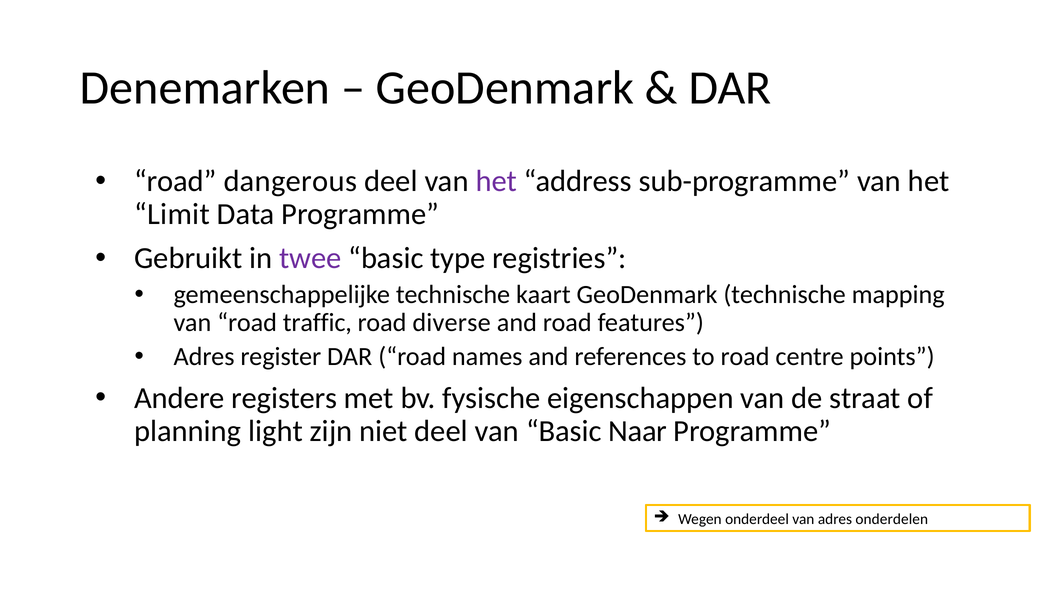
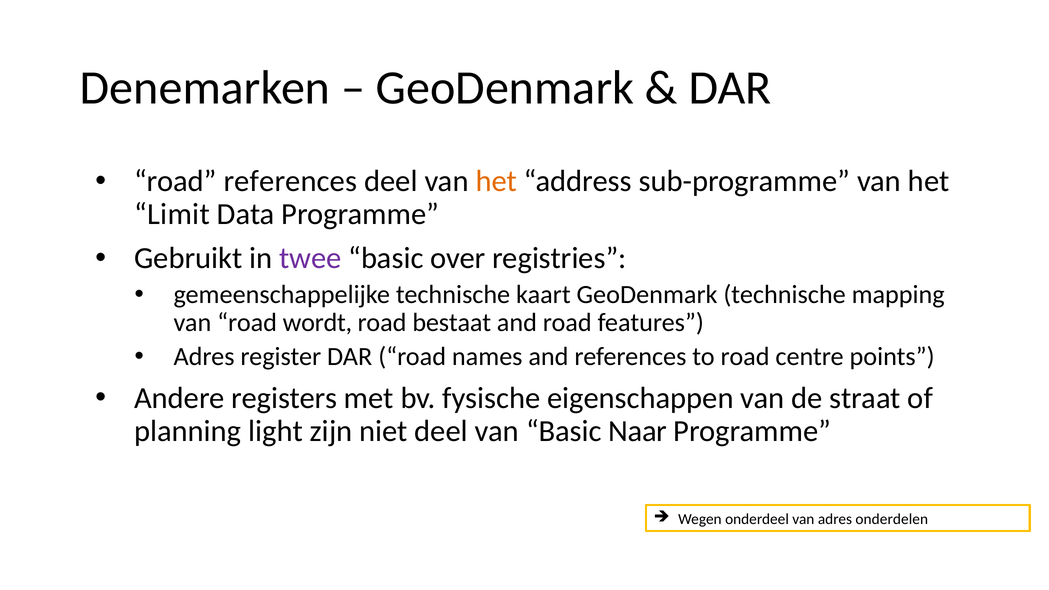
road dangerous: dangerous -> references (290, 181)
het colour: purple -> orange (496, 181)
type: type -> over (458, 258)
traffic: traffic -> wordt (317, 323)
diverse: diverse -> bestaat (452, 323)
